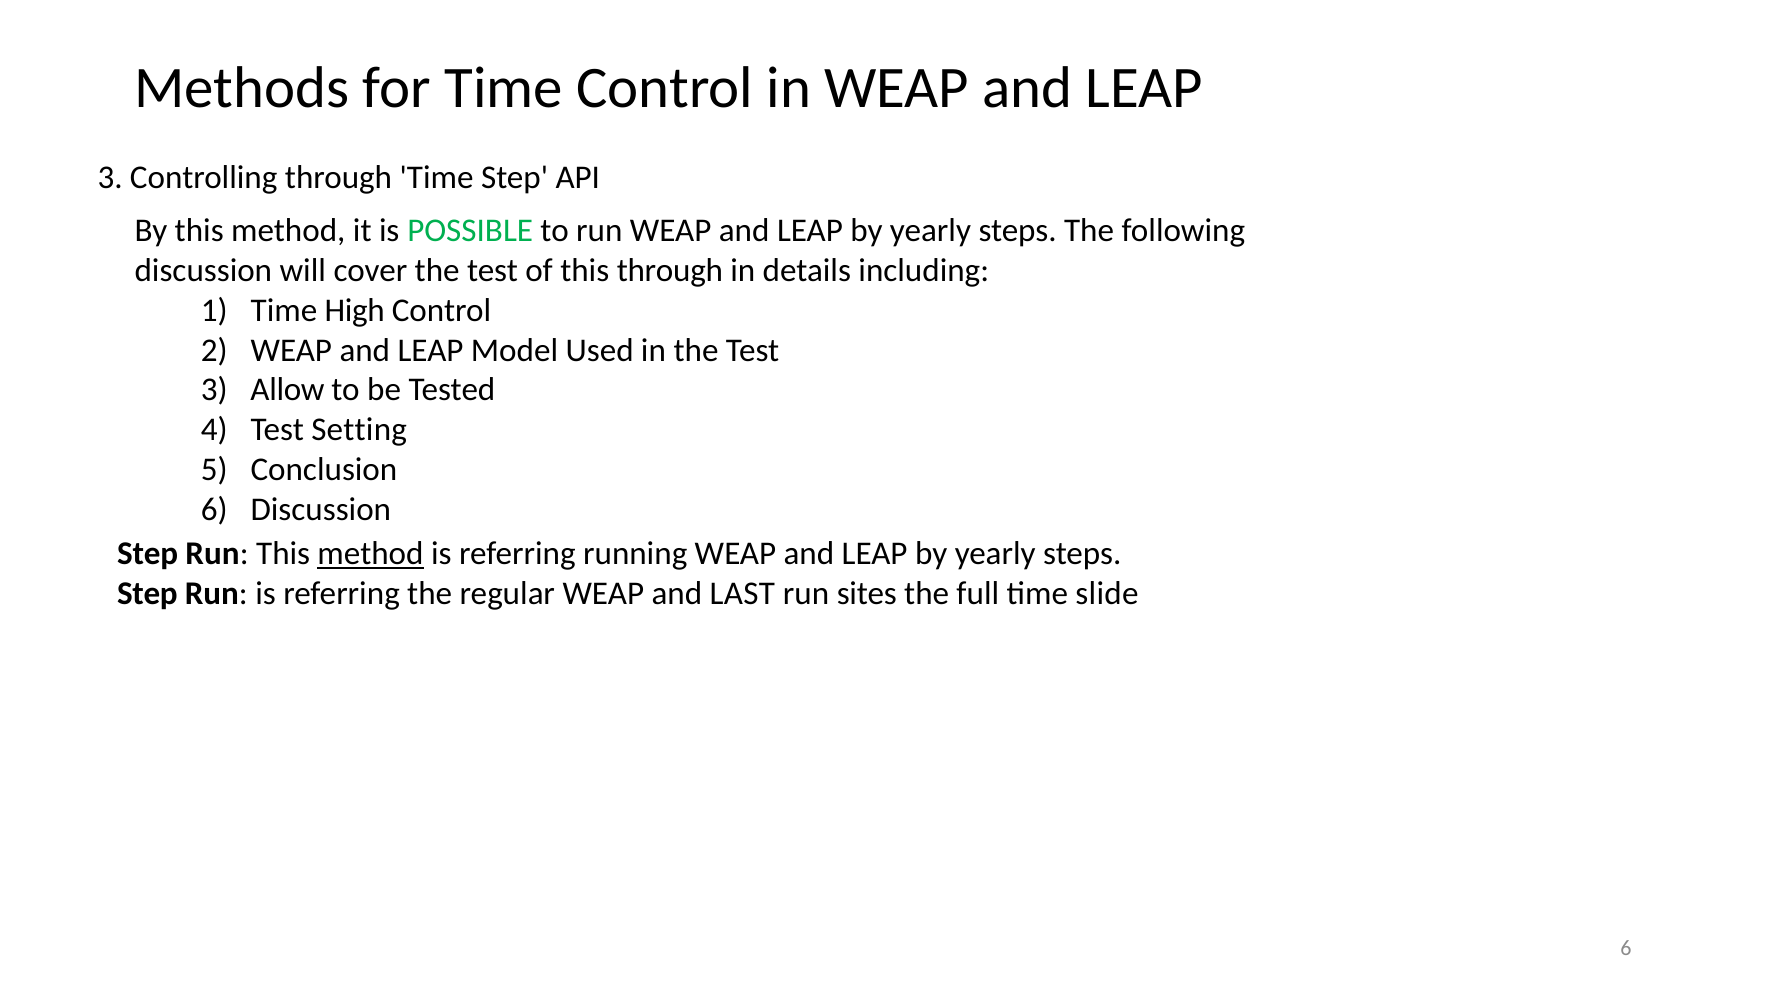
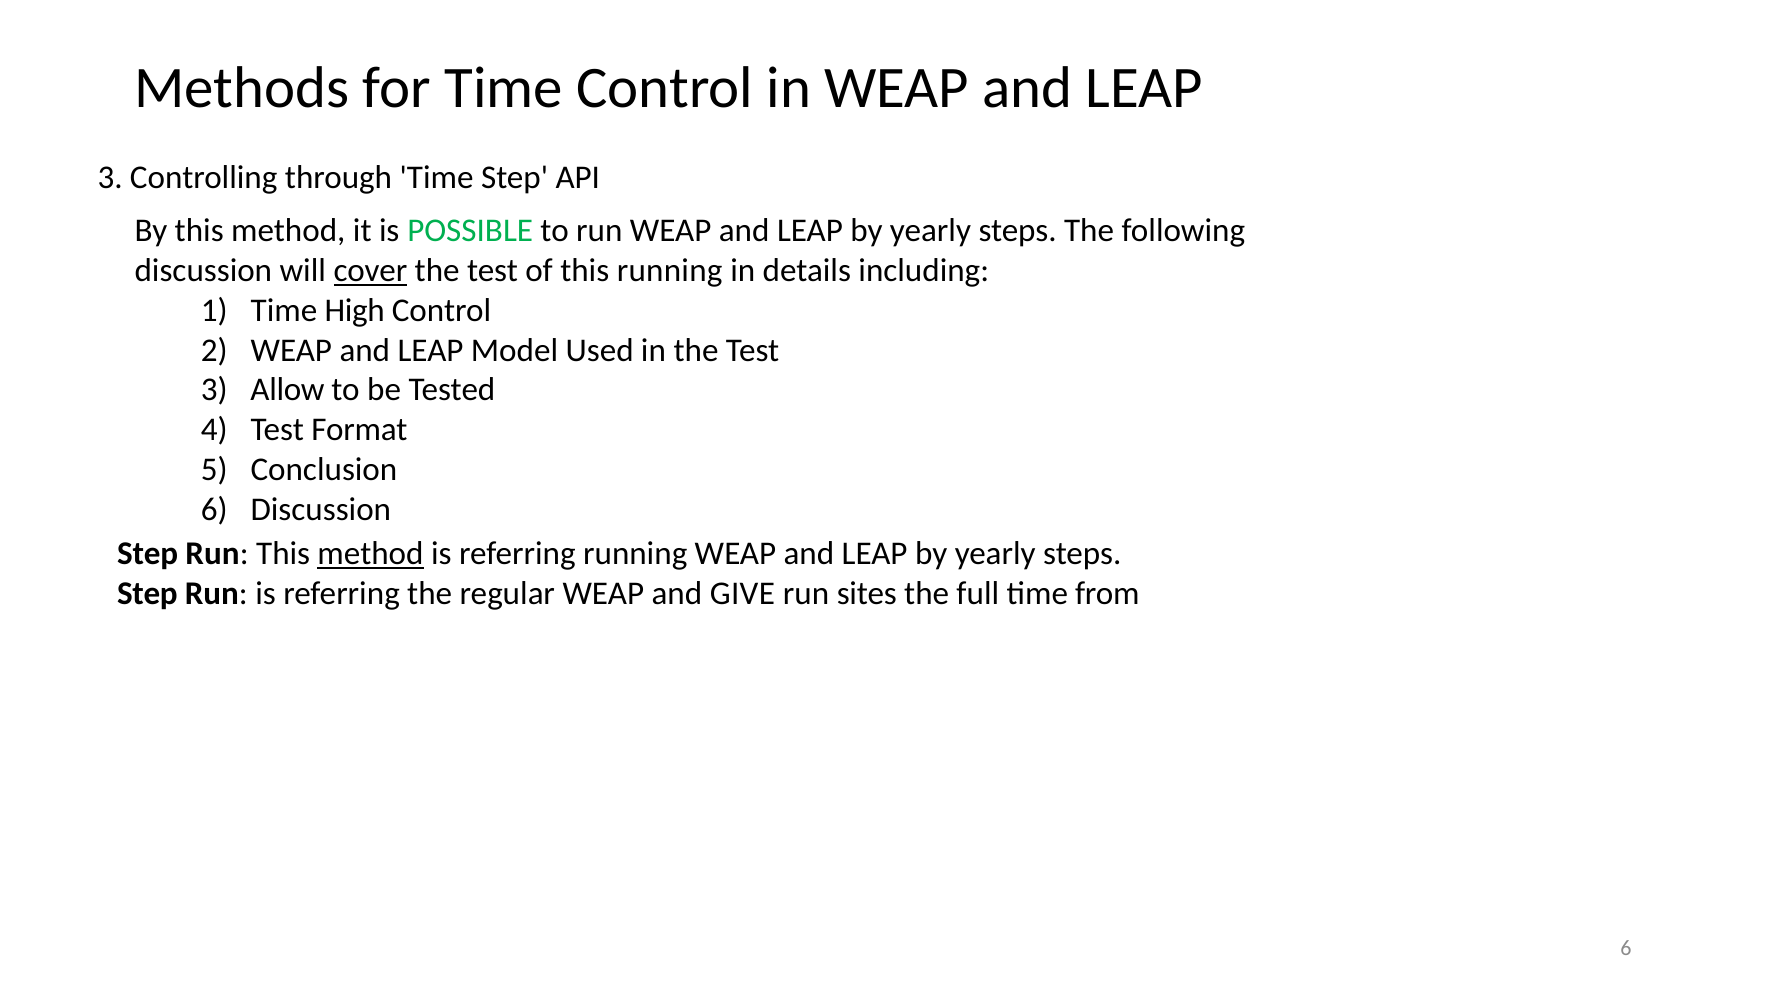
cover underline: none -> present (370, 271)
this through: through -> running (670, 271)
Setting: Setting -> Format (359, 430)
LAST: LAST -> GIVE (742, 594)
slide: slide -> from (1107, 594)
